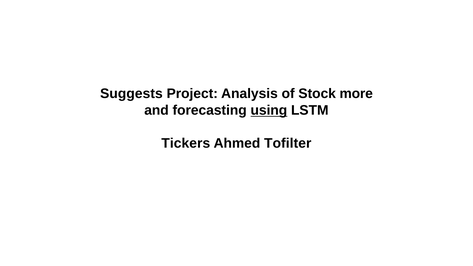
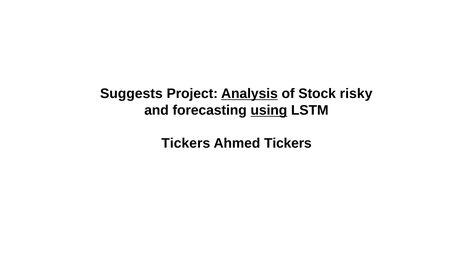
Analysis underline: none -> present (249, 94)
more: more -> risky (356, 94)
Ahmed Tofilter: Tofilter -> Tickers (288, 143)
